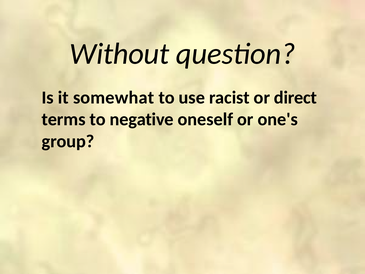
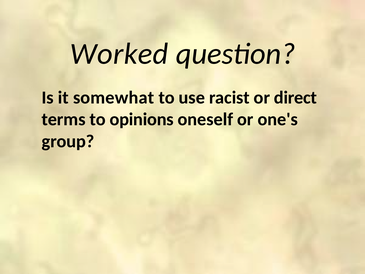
Without: Without -> Worked (119, 54)
negative: negative -> opinions (142, 119)
